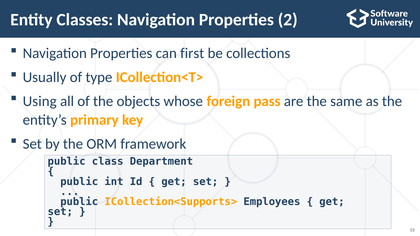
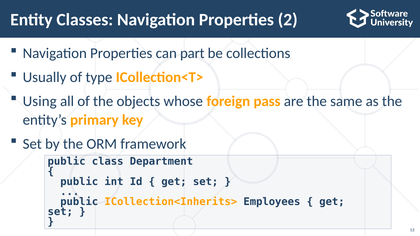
first: first -> part (192, 53)
ICollection<Supports>: ICollection<Supports> -> ICollection<Inherits> (171, 202)
